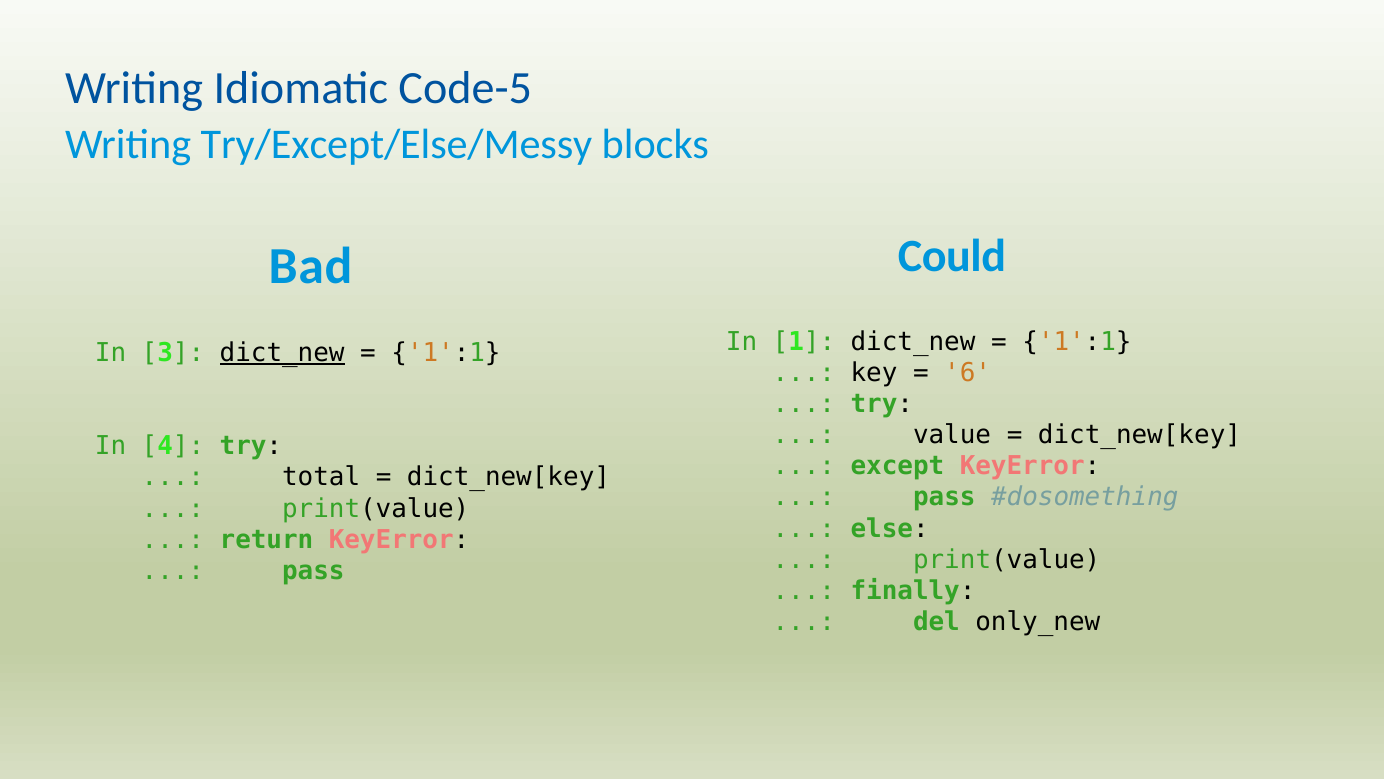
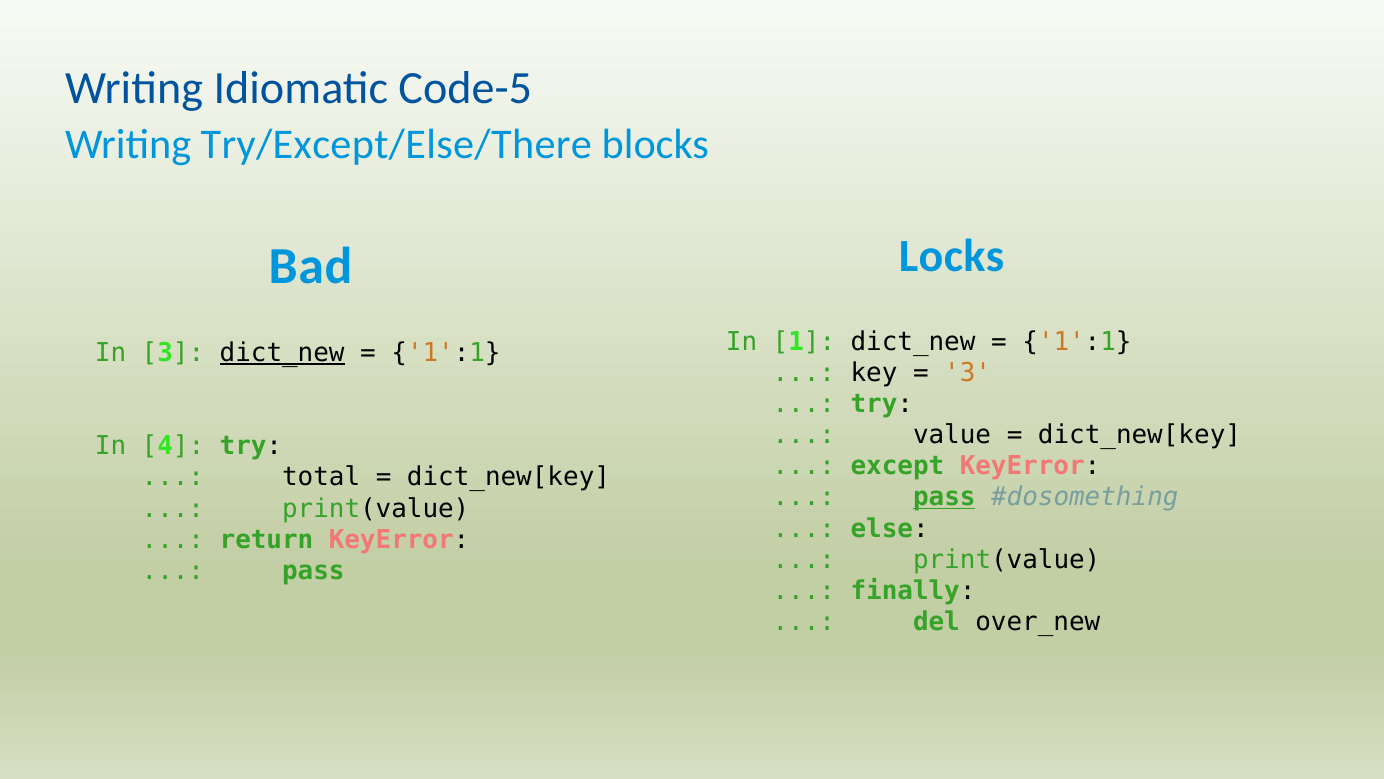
Try/Except/Else/Messy: Try/Except/Else/Messy -> Try/Except/Else/There (396, 145)
Could: Could -> Locks (952, 256)
6: 6 -> 3 (968, 373)
pass underline: none -> present (944, 497)
only_new: only_new -> over_new (1038, 622)
